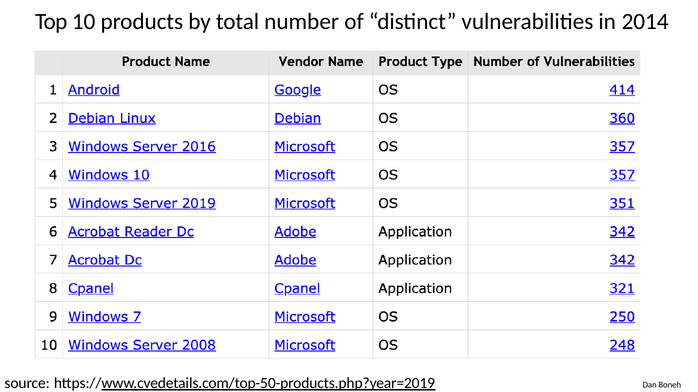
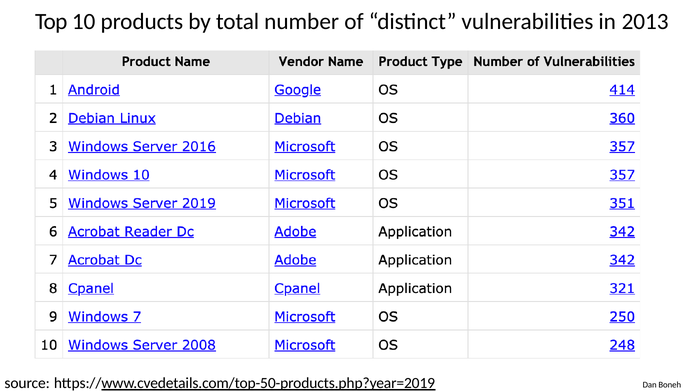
2014: 2014 -> 2013 (645, 21)
